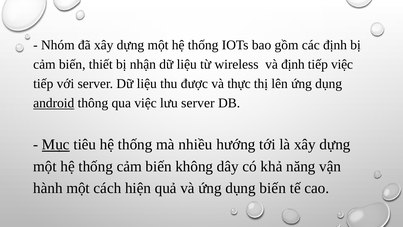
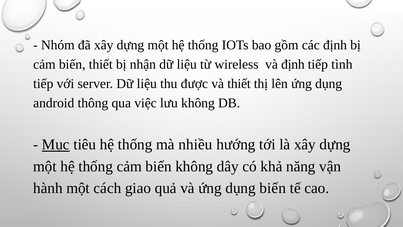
tiếp việc: việc -> tình (342, 64)
và thực: thực -> thiết (239, 84)
android underline: present -> none (54, 103)
lưu server: server -> không (198, 103)
hiện: hiện -> giao (138, 188)
